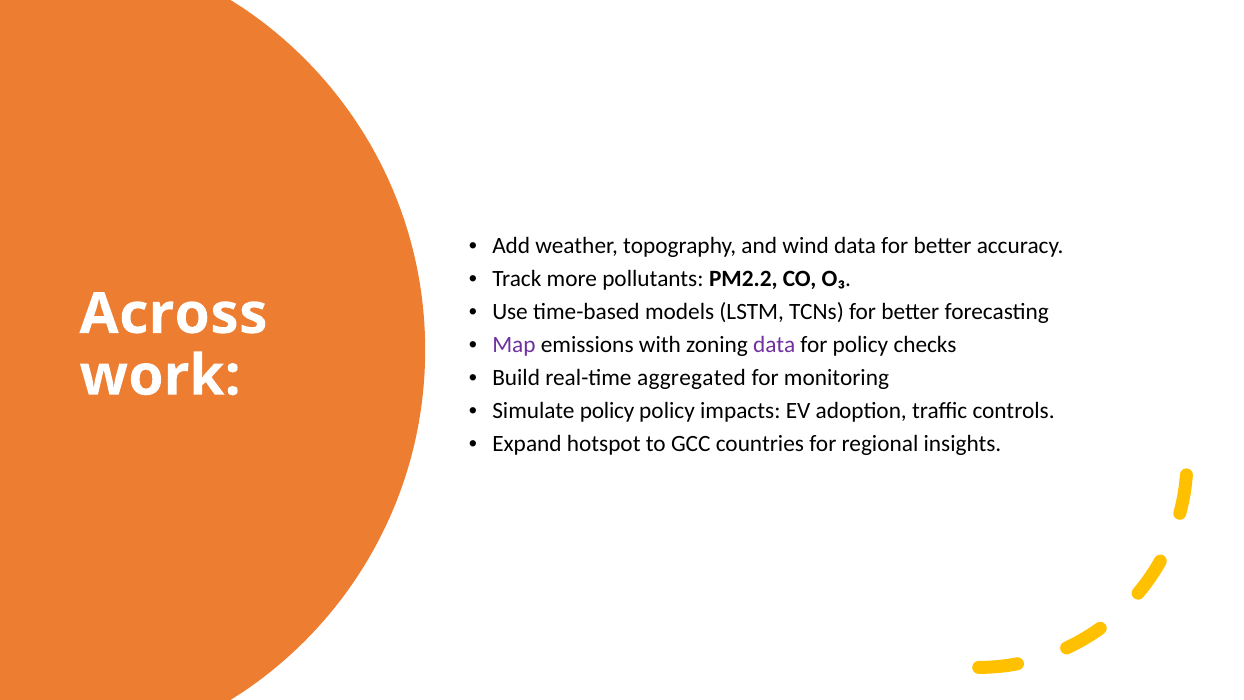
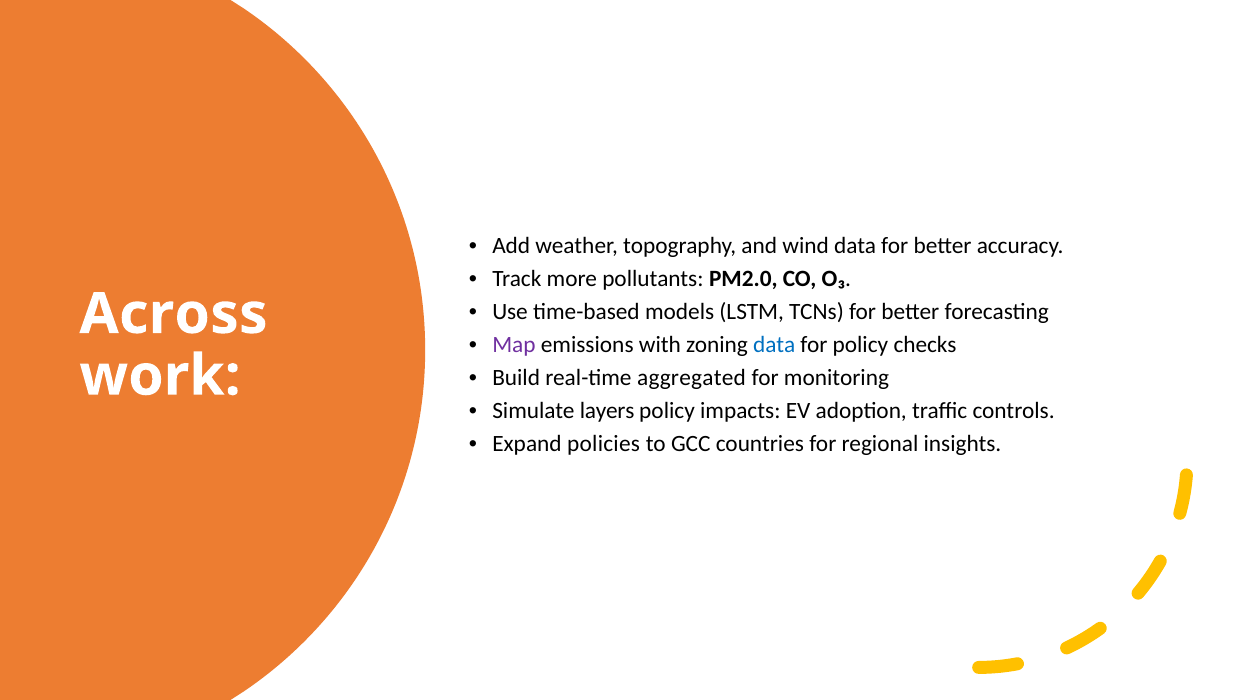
PM2.2: PM2.2 -> PM2.0 (743, 279)
data colour: purple -> blue (774, 345)
Simulate policy: policy -> layers (607, 411)
hotspot: hotspot -> policies (604, 444)
